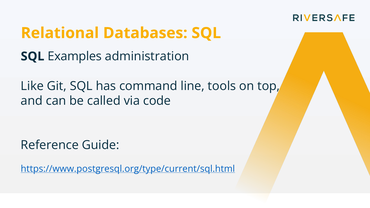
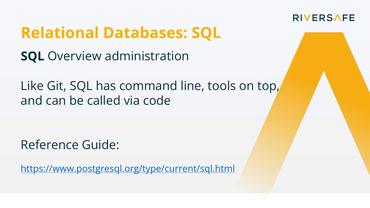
Examples: Examples -> Overview (75, 56)
